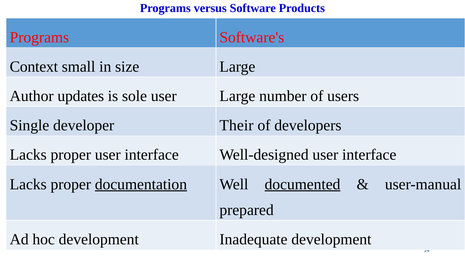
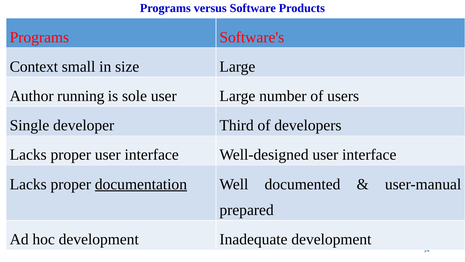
updates: updates -> running (81, 96)
Their: Their -> Third (237, 125)
documented underline: present -> none (303, 184)
